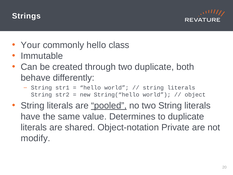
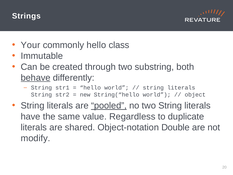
two duplicate: duplicate -> substring (154, 67)
behave underline: none -> present (36, 78)
Determines: Determines -> Regardless (132, 116)
Private: Private -> Double (175, 127)
